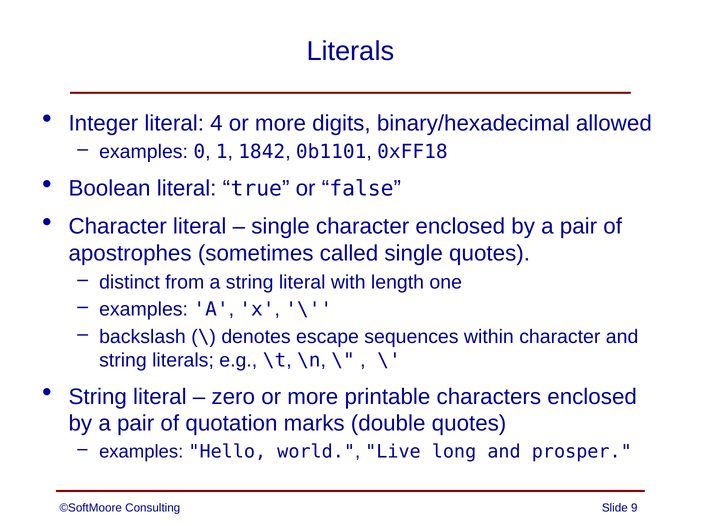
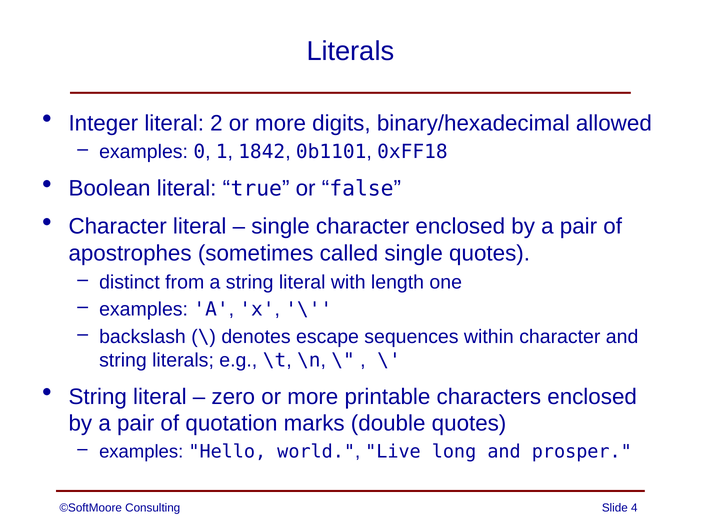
4: 4 -> 2 (216, 123)
9: 9 -> 4 (634, 508)
